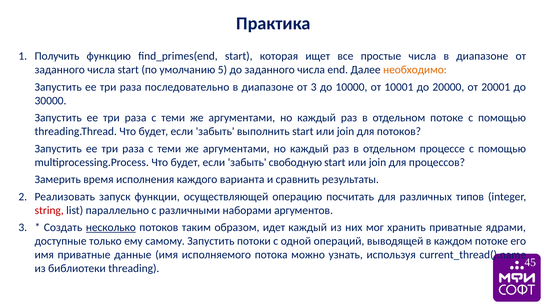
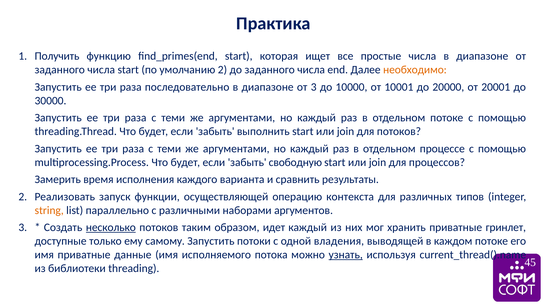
умолчанию 5: 5 -> 2 (222, 70)
посчитать: посчитать -> контекста (350, 196)
string colour: red -> orange (49, 210)
ядрами: ядрами -> гринлет (506, 227)
операций: операций -> владения (339, 241)
узнать underline: none -> present (346, 255)
